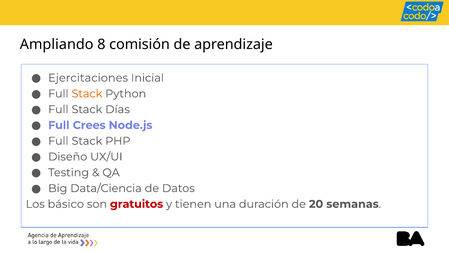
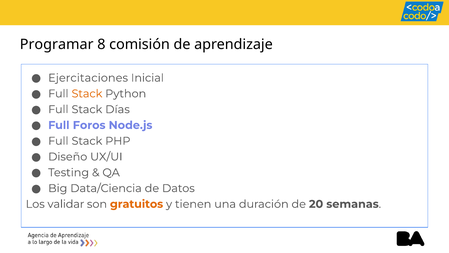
Ampliando: Ampliando -> Programar (57, 44)
Crees: Crees -> Foros (89, 125)
básico: básico -> validar (66, 204)
gratuitos colour: red -> orange (137, 204)
